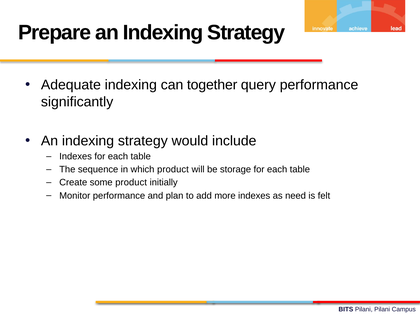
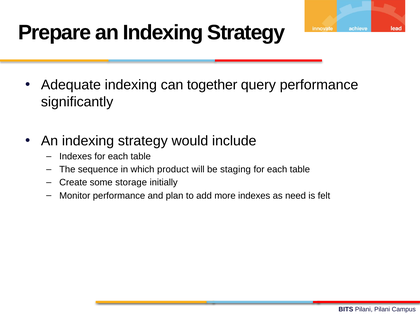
storage: storage -> staging (235, 170)
some product: product -> storage (131, 183)
